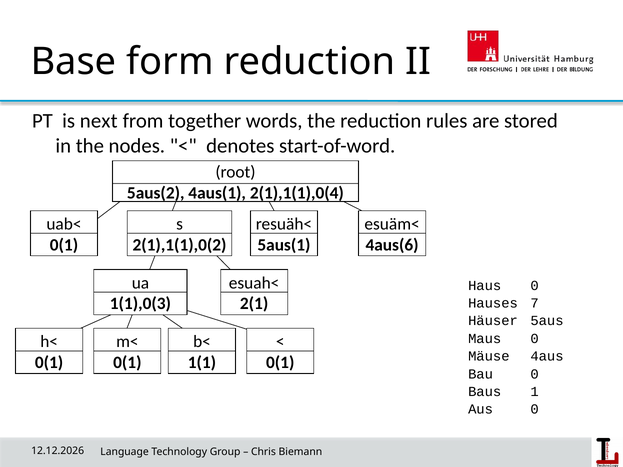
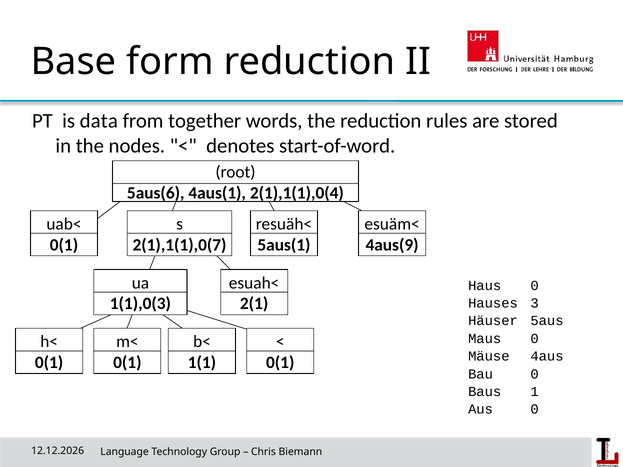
next: next -> data (99, 121)
5aus(2: 5aus(2 -> 5aus(6 (156, 193)
2(1),1(1),0(2: 2(1),1(1),0(2 -> 2(1),1(1),0(7 (180, 245)
4aus(6: 4aus(6 -> 4aus(9 (392, 245)
7: 7 -> 3 (535, 303)
